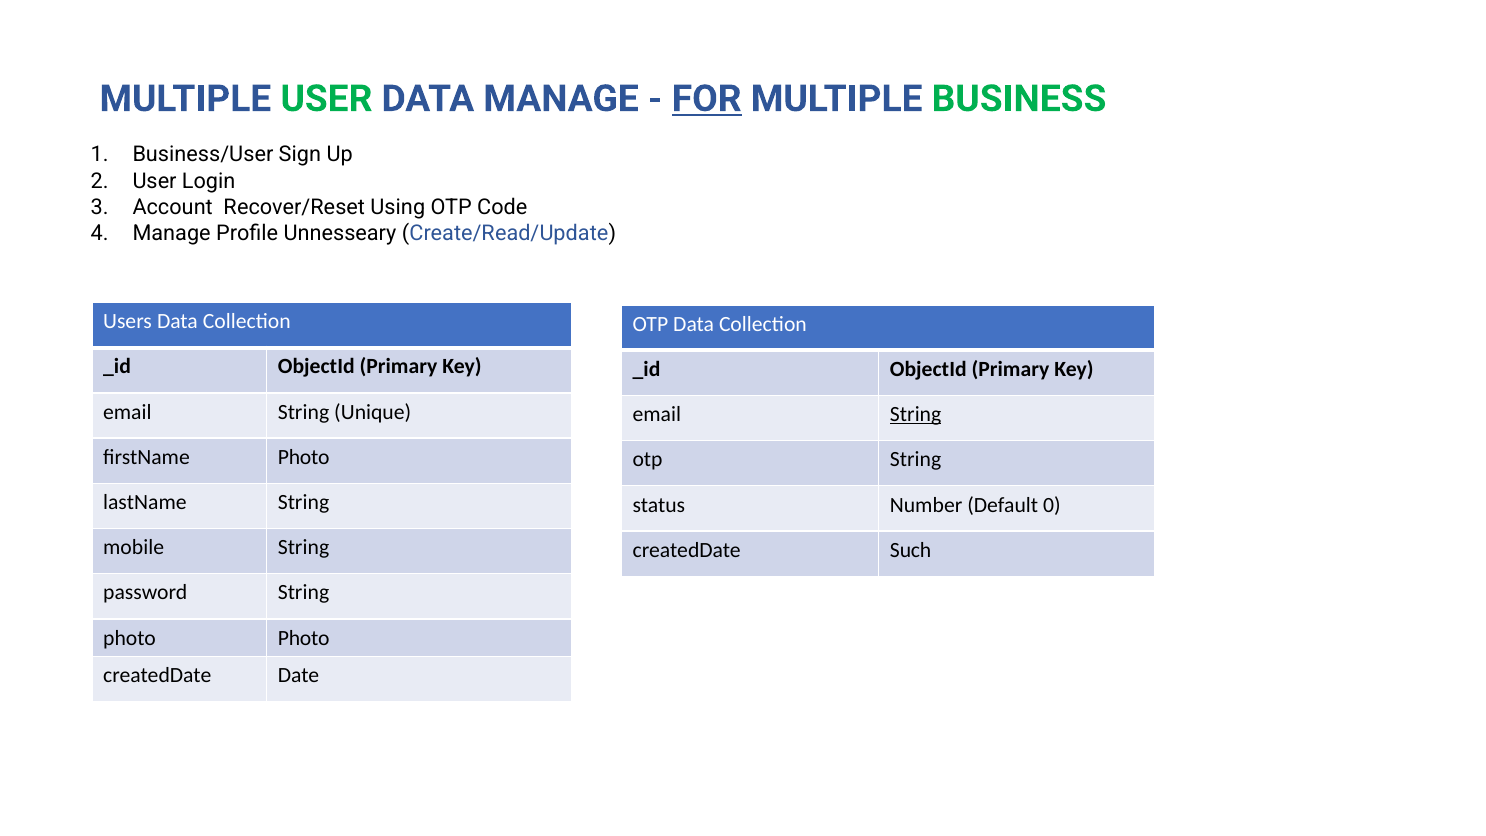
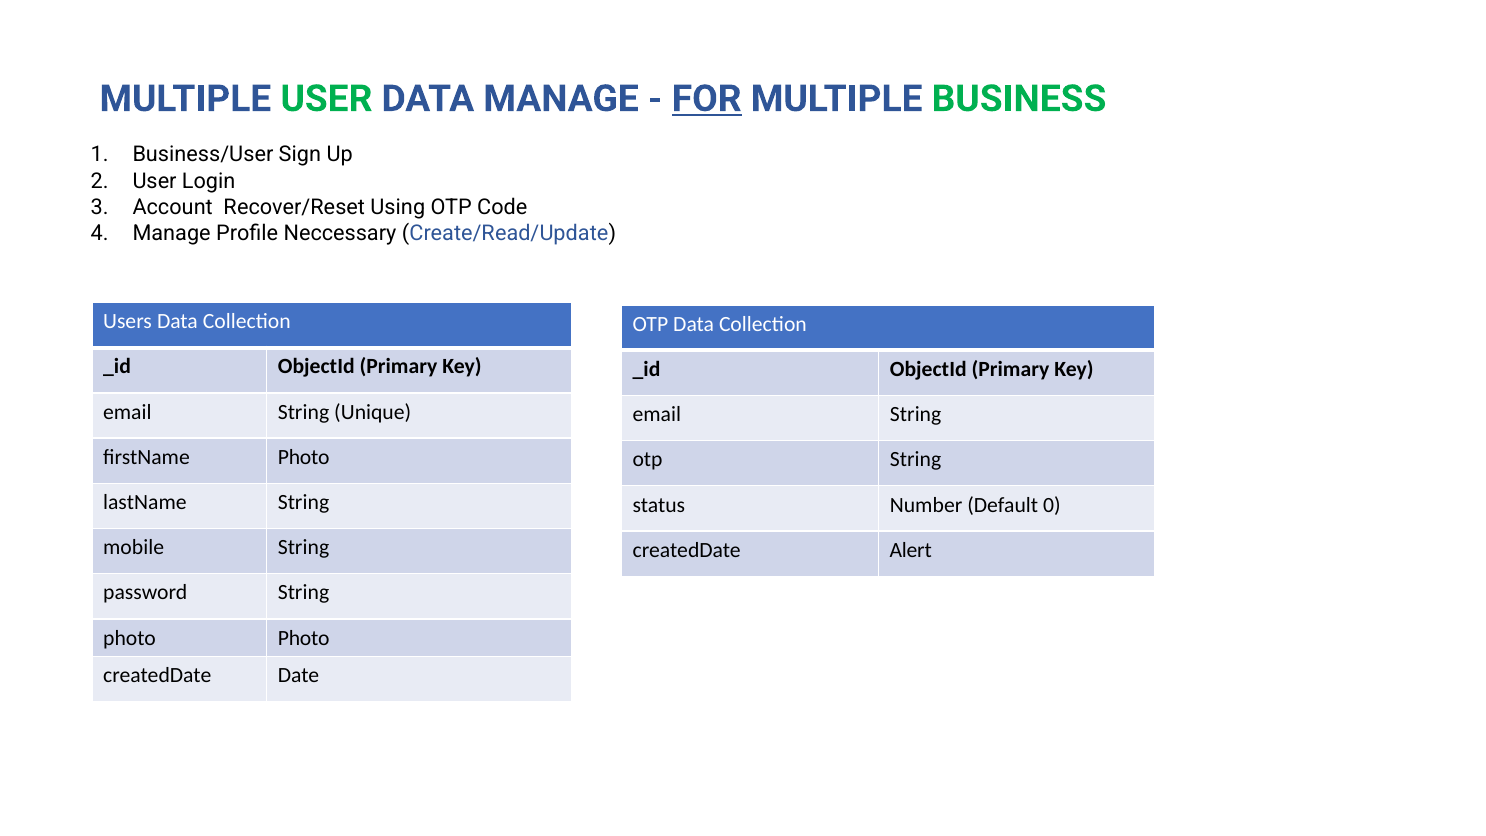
Unnesseary: Unnesseary -> Neccessary (340, 233)
String underline: present -> none (916, 414)
Such: Such -> Alert (911, 550)
